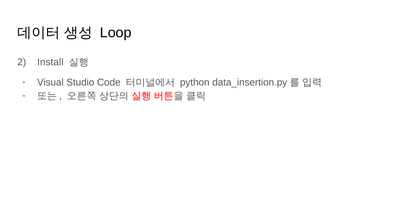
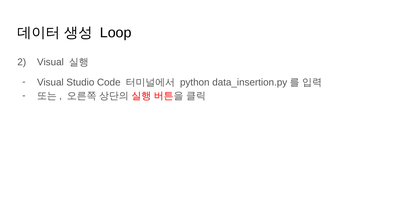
2 Install: Install -> Visual (50, 62)
